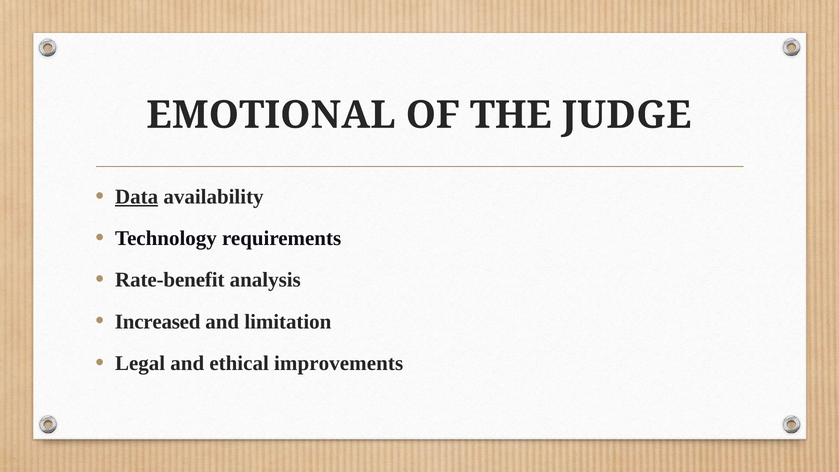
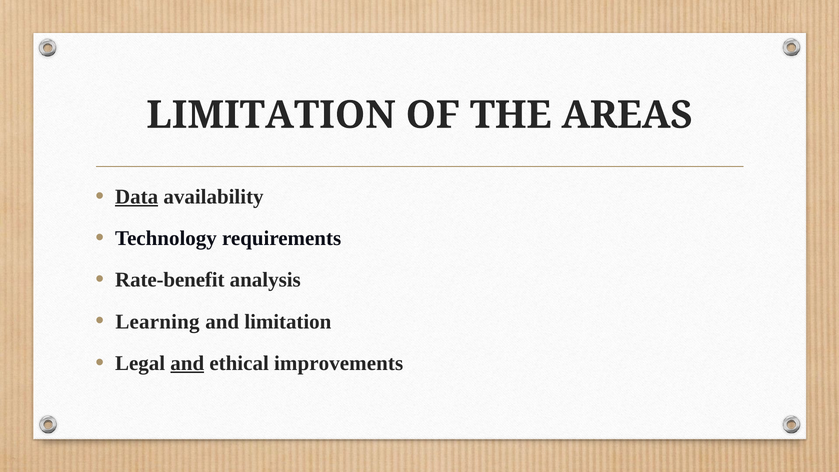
EMOTIONAL: EMOTIONAL -> LIMITATION (271, 115)
JUDGE: JUDGE -> AREAS (627, 115)
Increased: Increased -> Learning (157, 322)
and underline: none -> present (187, 363)
